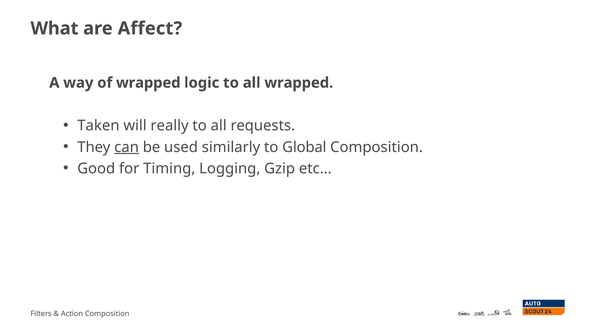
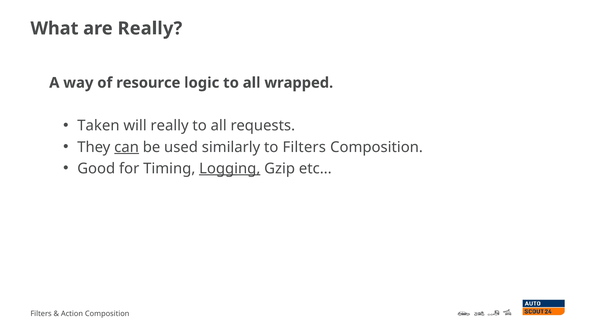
are Affect: Affect -> Really (150, 28)
of wrapped: wrapped -> resource (148, 83)
to Global: Global -> Filters (304, 147)
Logging underline: none -> present (230, 168)
